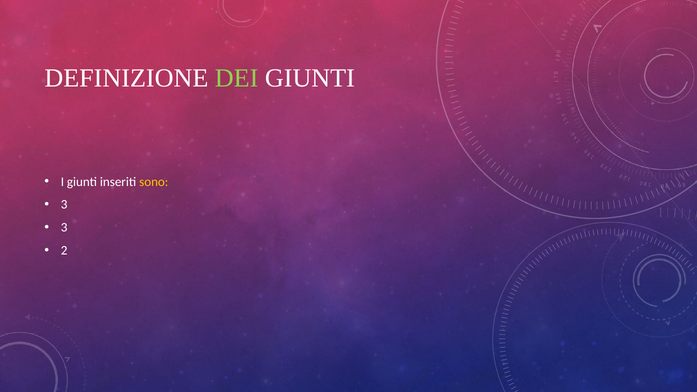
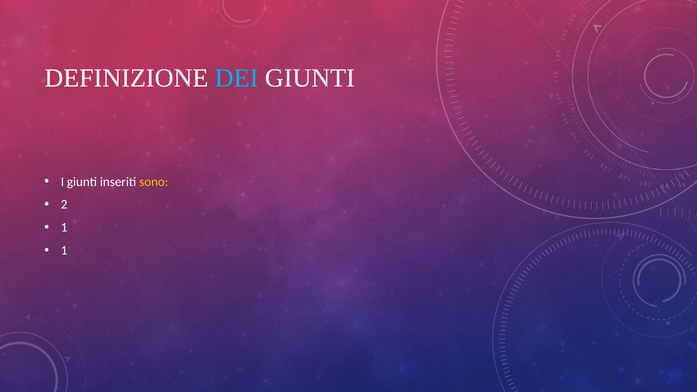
DEI colour: light green -> light blue (237, 78)
3: 3 -> 2 (64, 205)
3: 3 -> 1 (64, 228)
2: 2 -> 1 (64, 251)
